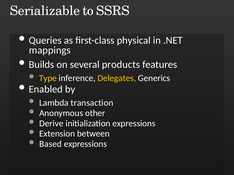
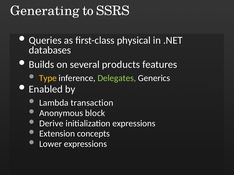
Serializable: Serializable -> Generating (45, 11)
mappings: mappings -> databases (50, 50)
Delegates colour: yellow -> light green (117, 78)
other: other -> block (95, 113)
between: between -> concepts (93, 134)
Based: Based -> Lower (51, 144)
